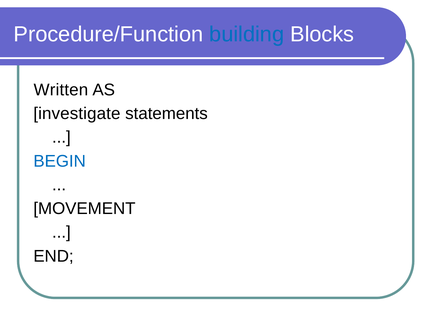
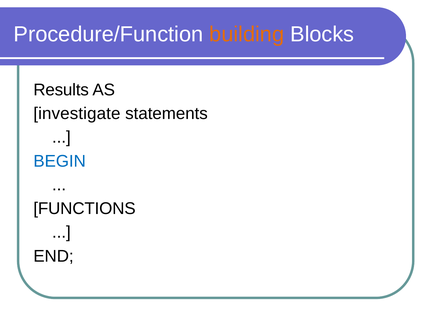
building colour: blue -> orange (247, 34)
Written: Written -> Results (61, 90)
MOVEMENT: MOVEMENT -> FUNCTIONS (84, 208)
